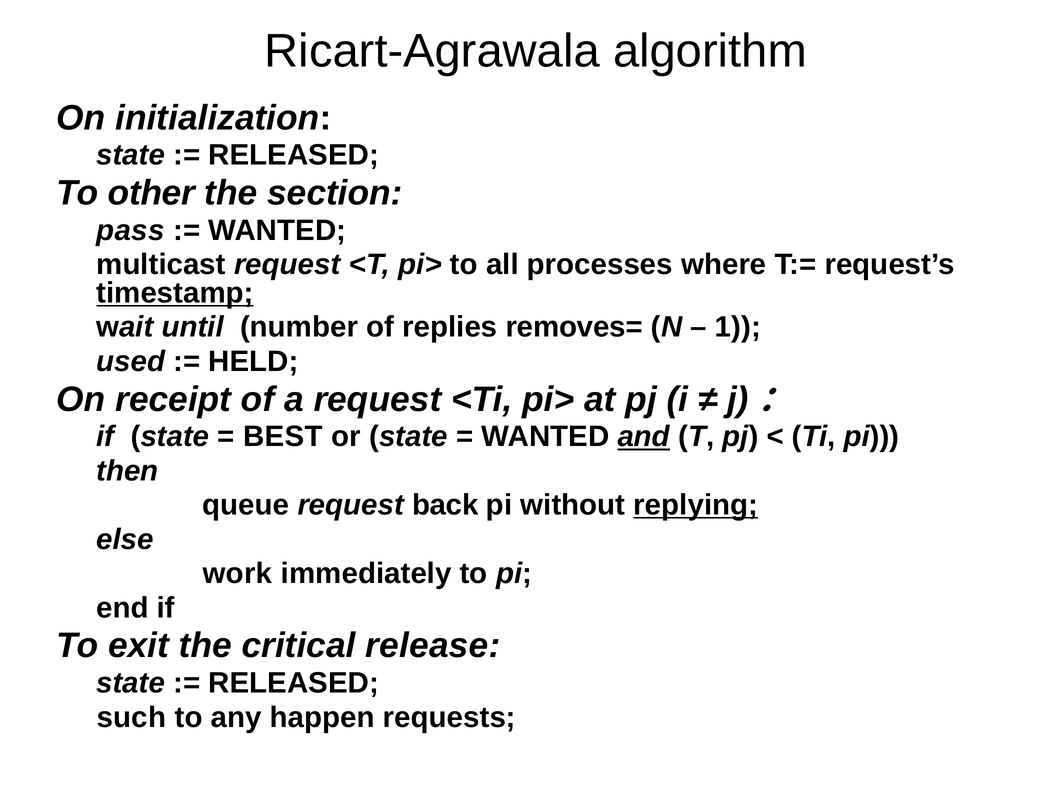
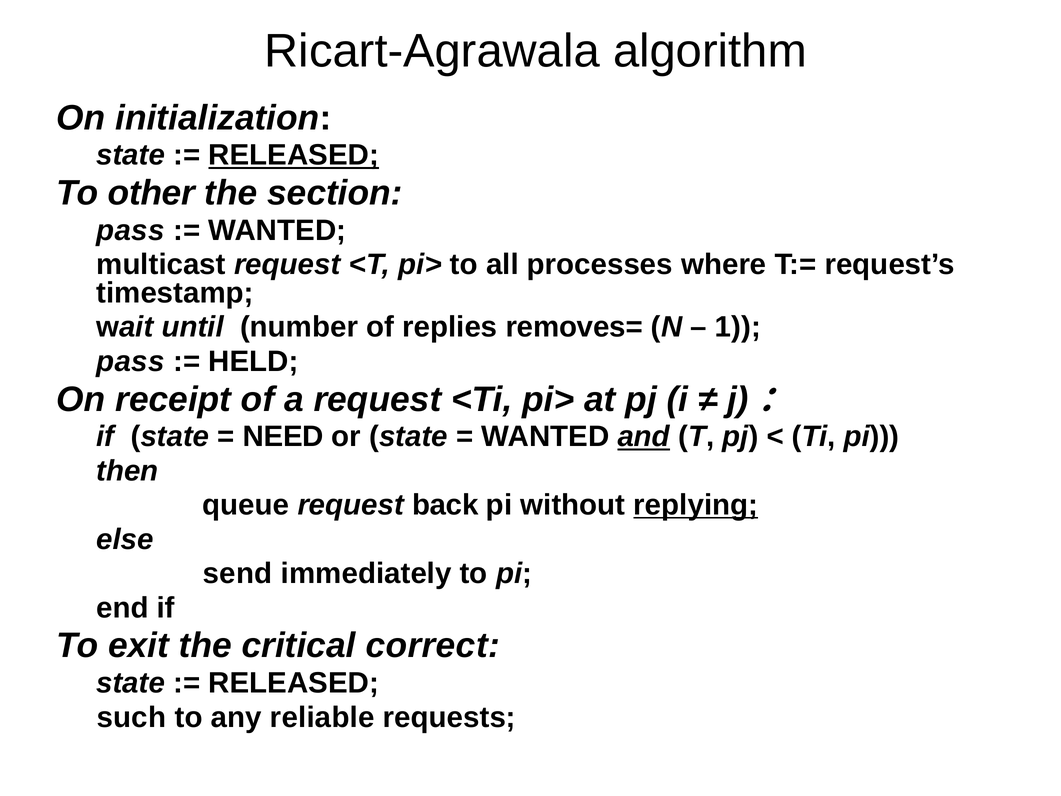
RELEASED underline: none -> present (294, 155)
timestamp underline: present -> none (175, 293)
used: used -> pass (130, 361)
BEST: BEST -> NEED (283, 437)
work: work -> send (237, 573)
release: release -> correct (433, 646)
happen: happen -> reliable (322, 717)
